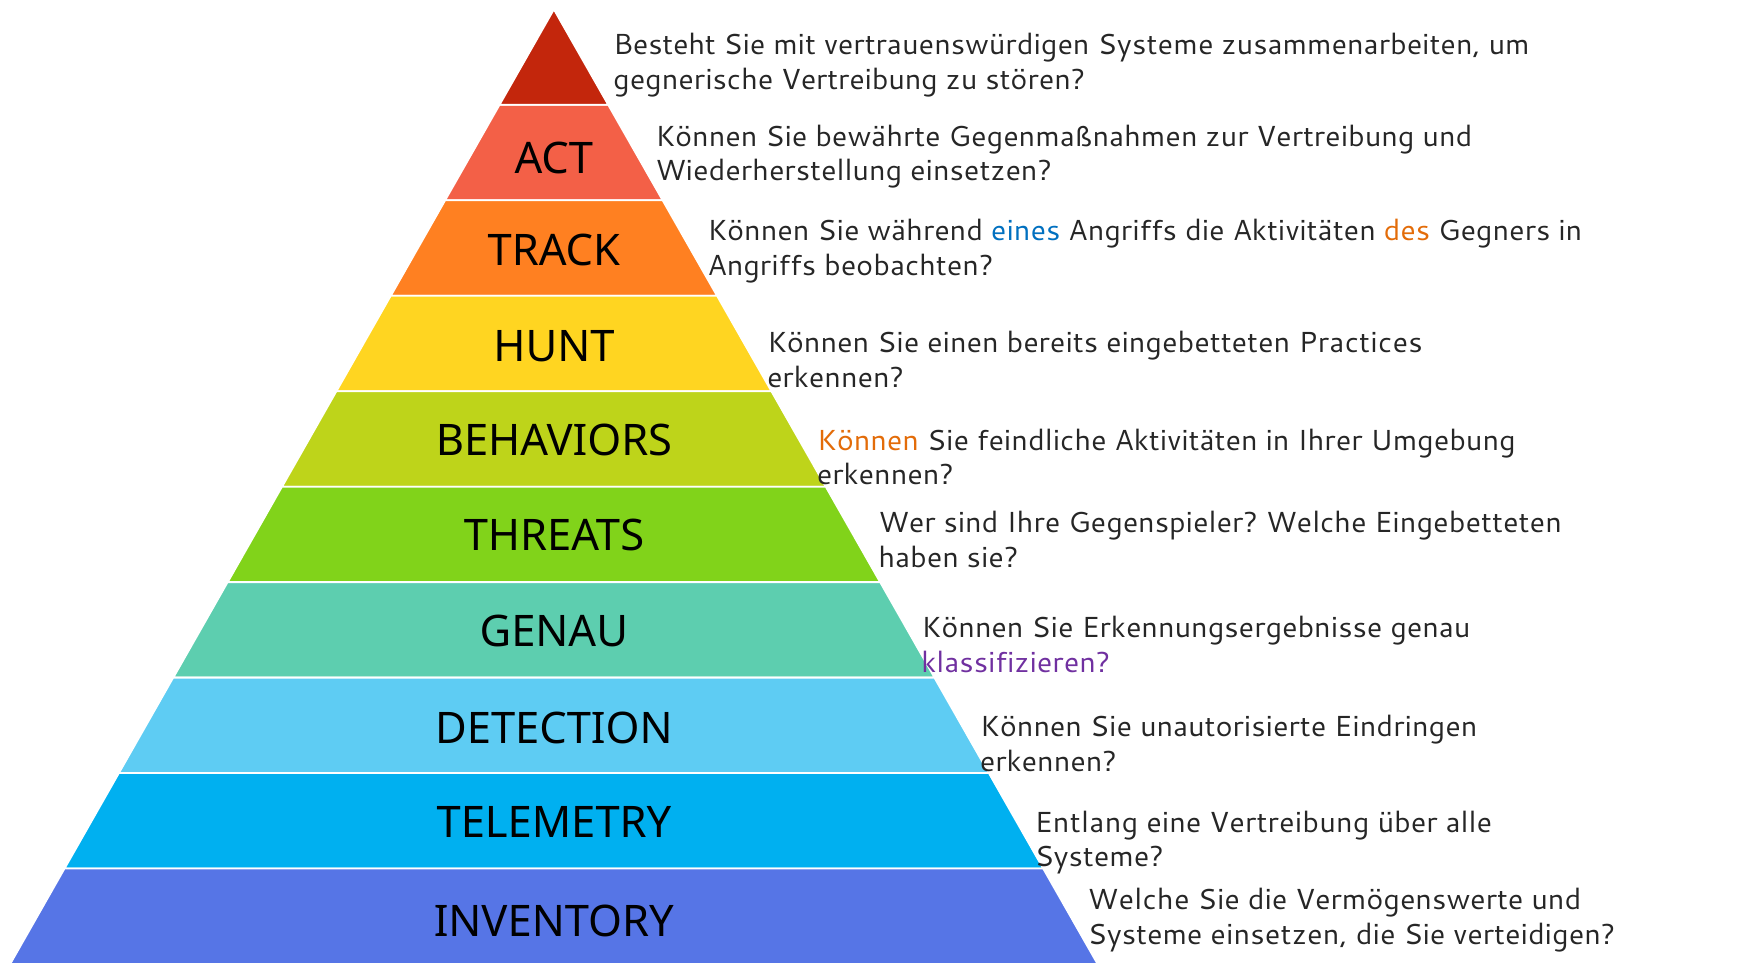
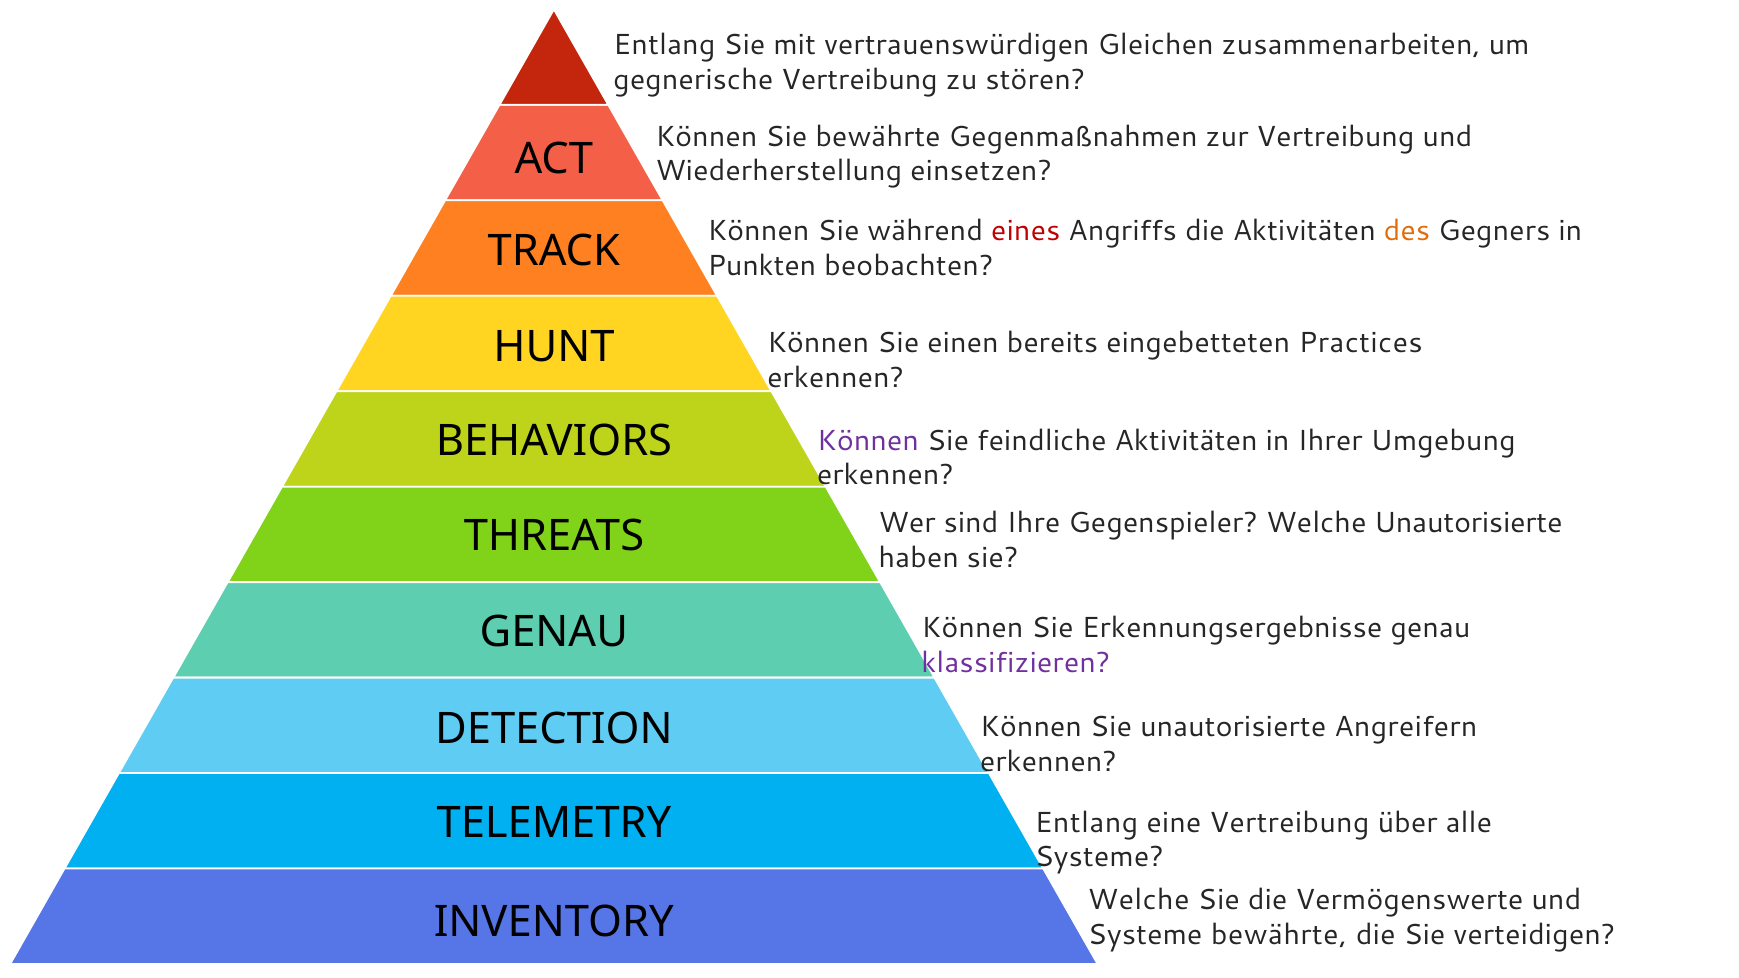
Besteht: Besteht -> Entlang (664, 45)
vertrauenswürdigen Systeme: Systeme -> Gleichen (1156, 45)
eines colour: blue -> red (1026, 231)
Angriffs: Angriffs -> Punkten (762, 266)
Können colour: orange -> purple (868, 441)
Welche Eingebetteten: Eingebetteten -> Unautorisierte (1468, 523)
Eindringen: Eindringen -> Angreifern (1406, 727)
Systeme einsetzen: einsetzen -> bewährte (1279, 935)
